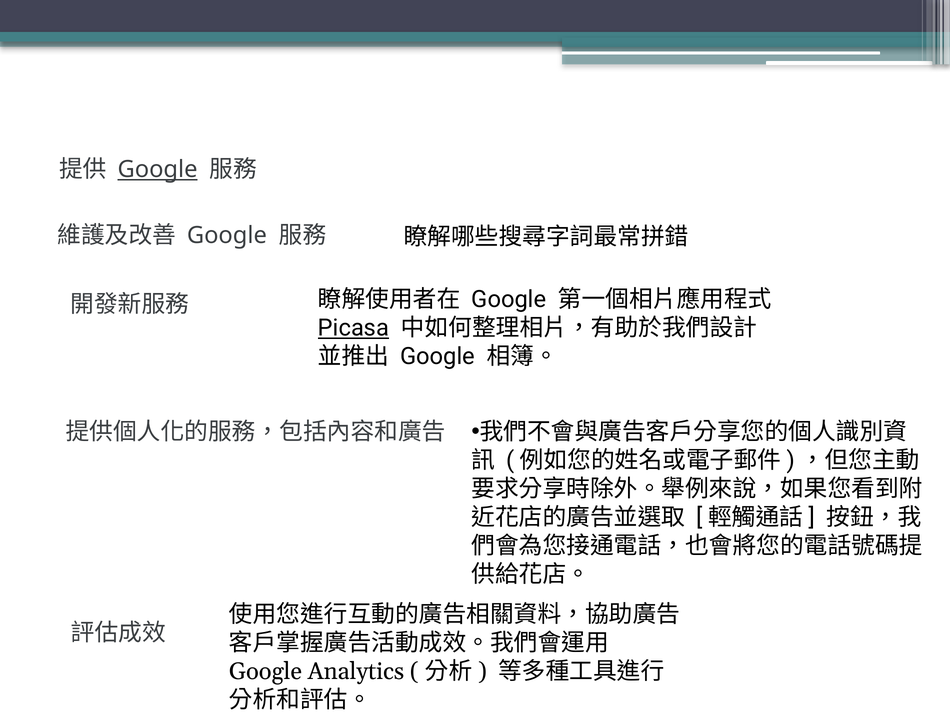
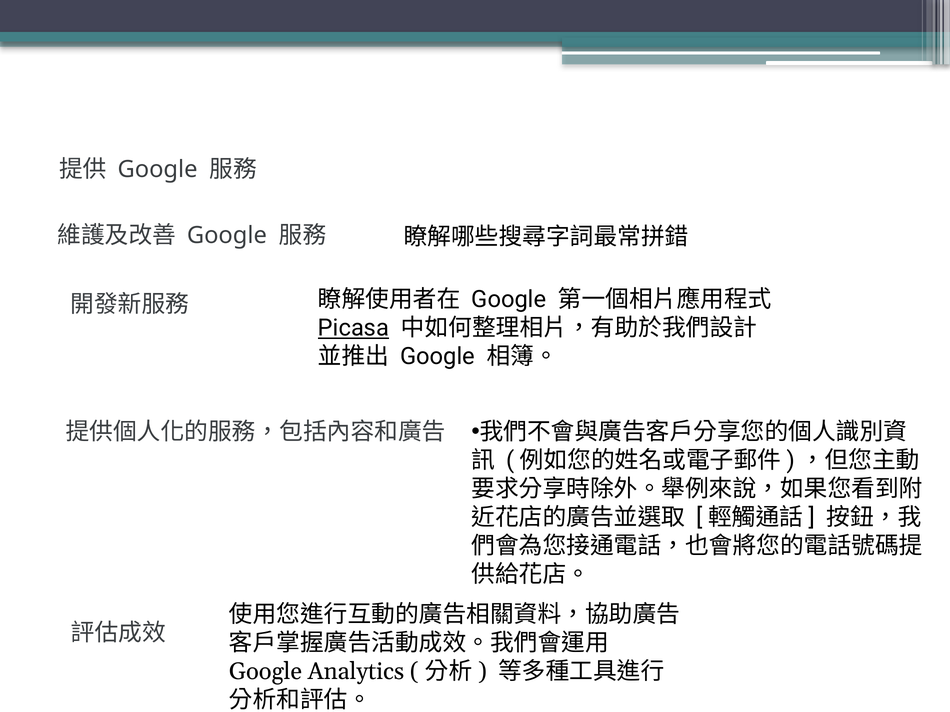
Google underline: present -> none (158, 170)
